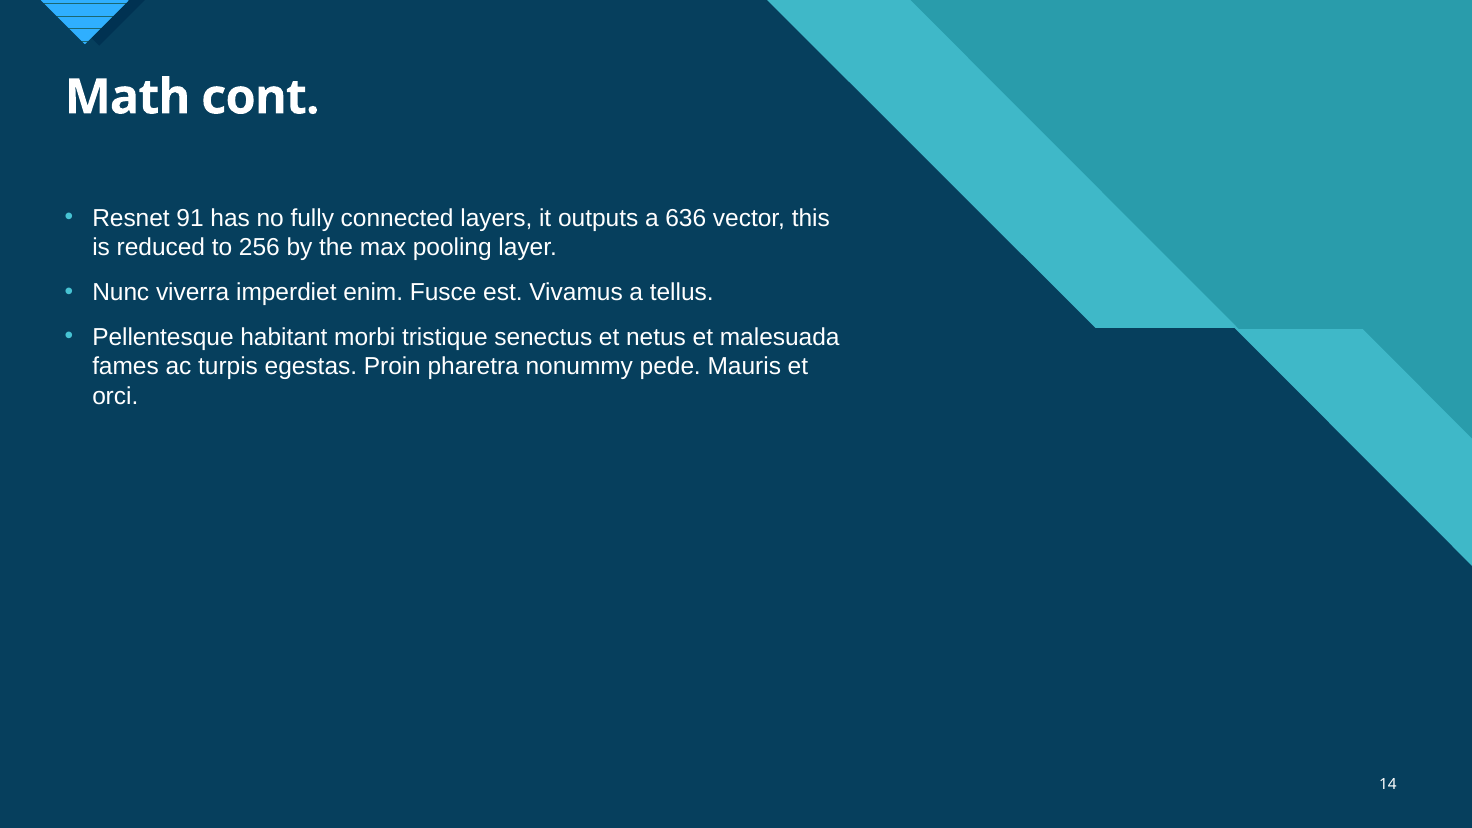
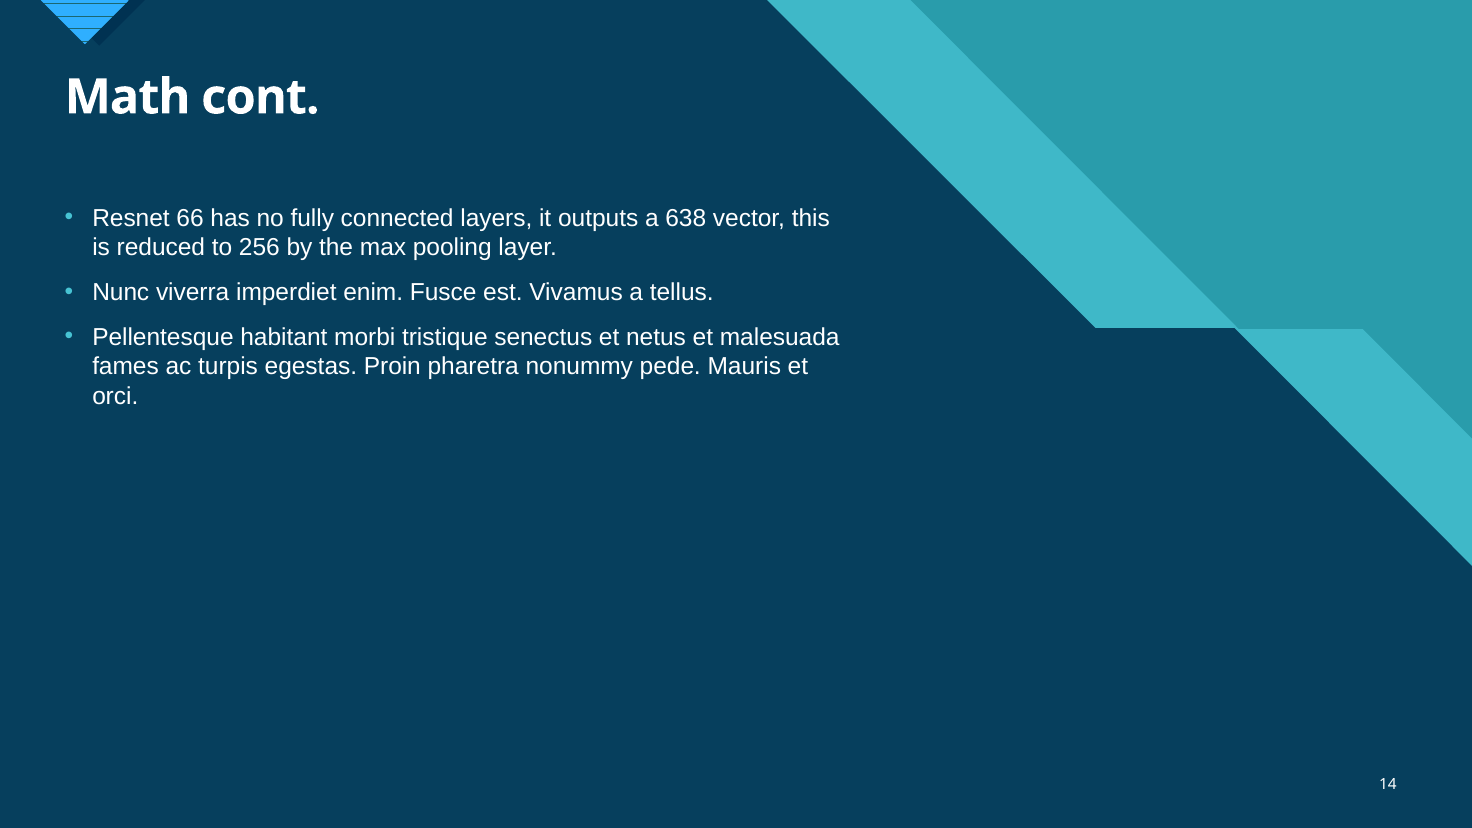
91: 91 -> 66 (190, 218)
636: 636 -> 638 (686, 218)
